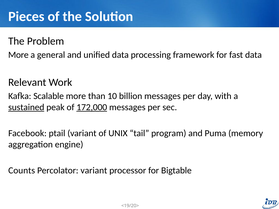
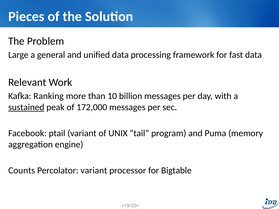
More: More -> Large (18, 55)
Scalable: Scalable -> Ranking (49, 96)
172,000 underline: present -> none (92, 107)
